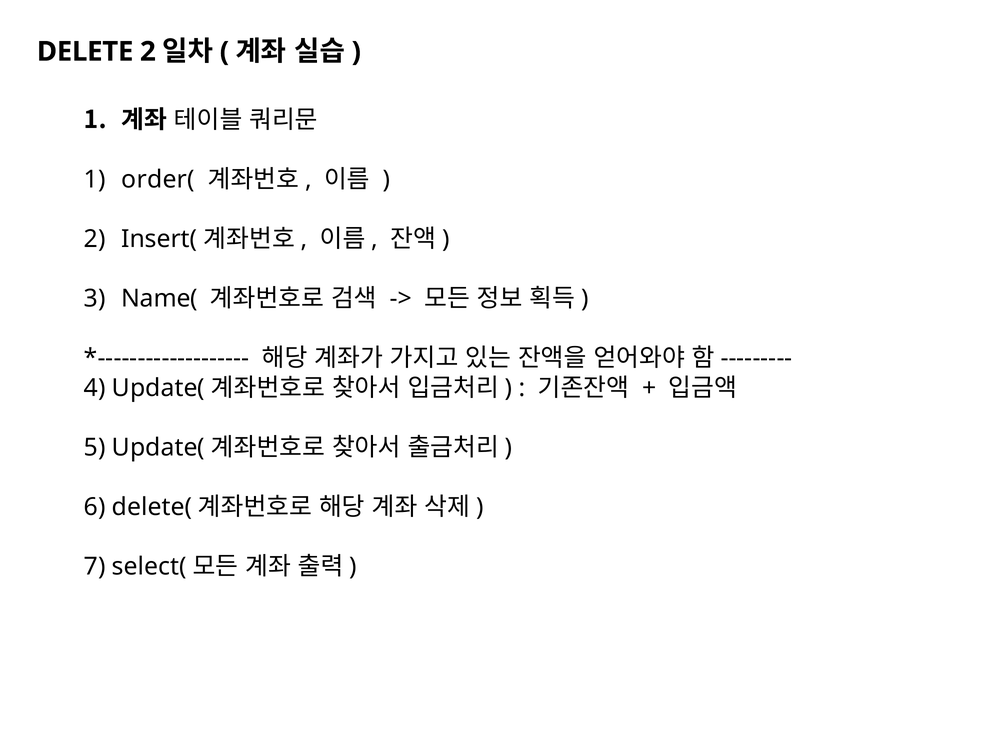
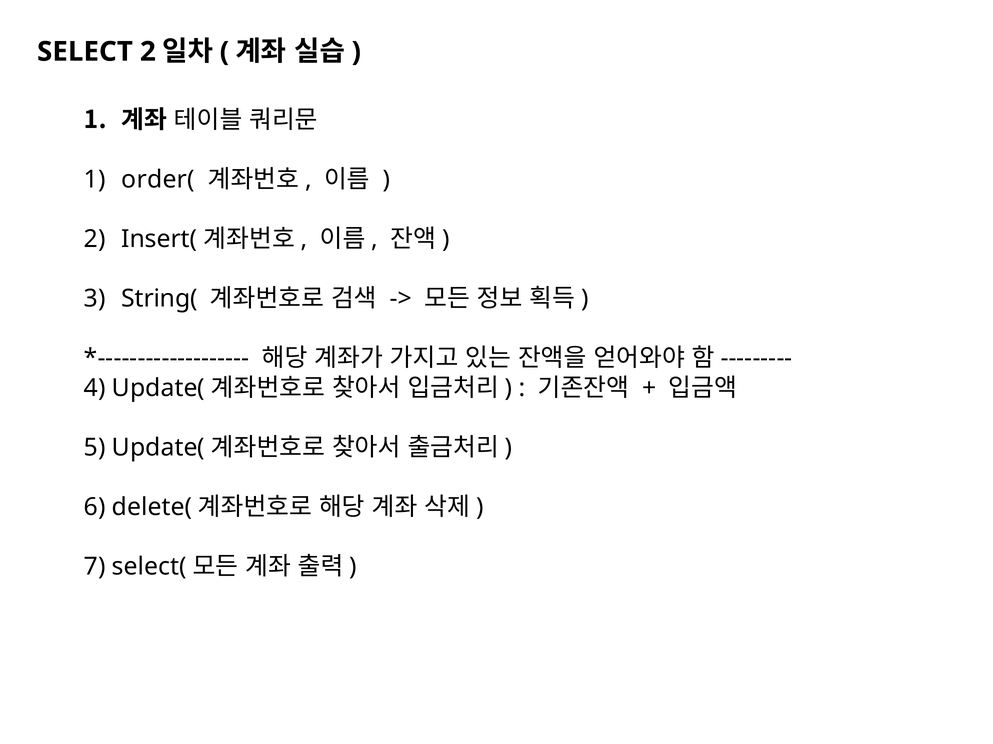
DELETE: DELETE -> SELECT (85, 52)
Name(: Name( -> String( (159, 299)
